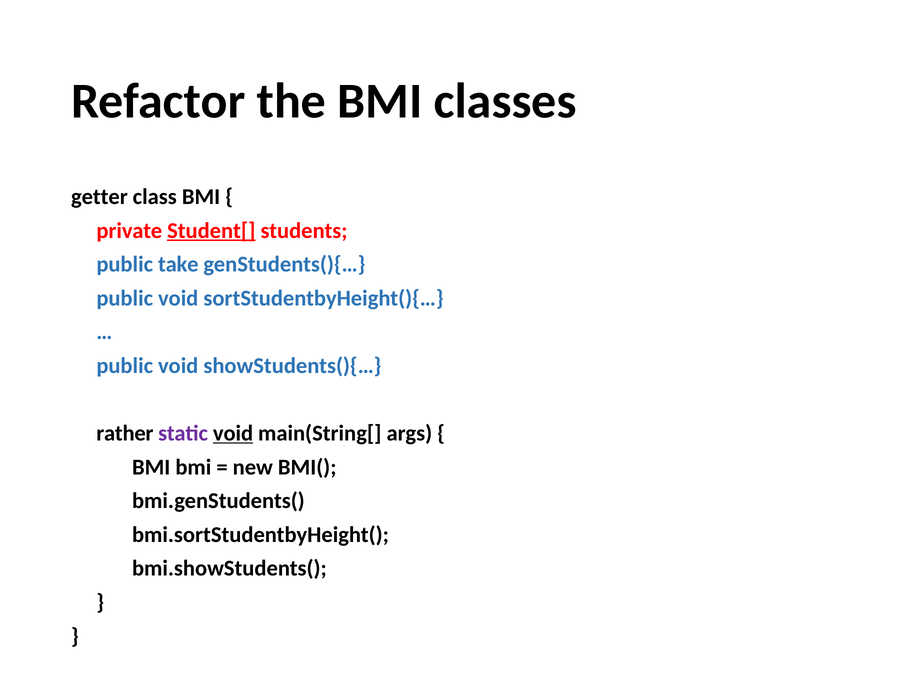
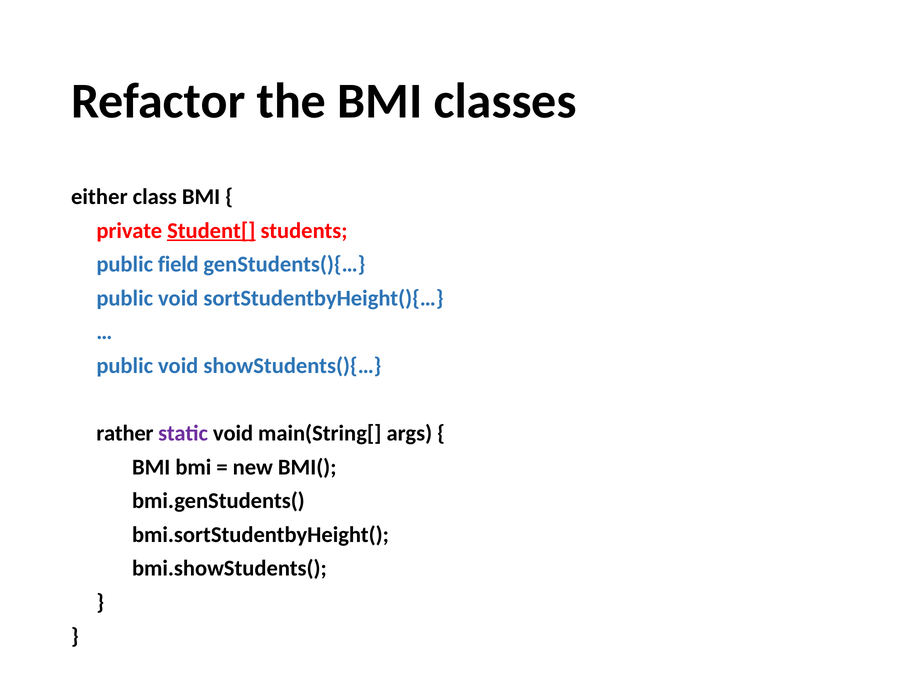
getter: getter -> either (99, 197)
take: take -> field (178, 264)
void underline: present -> none (233, 433)
